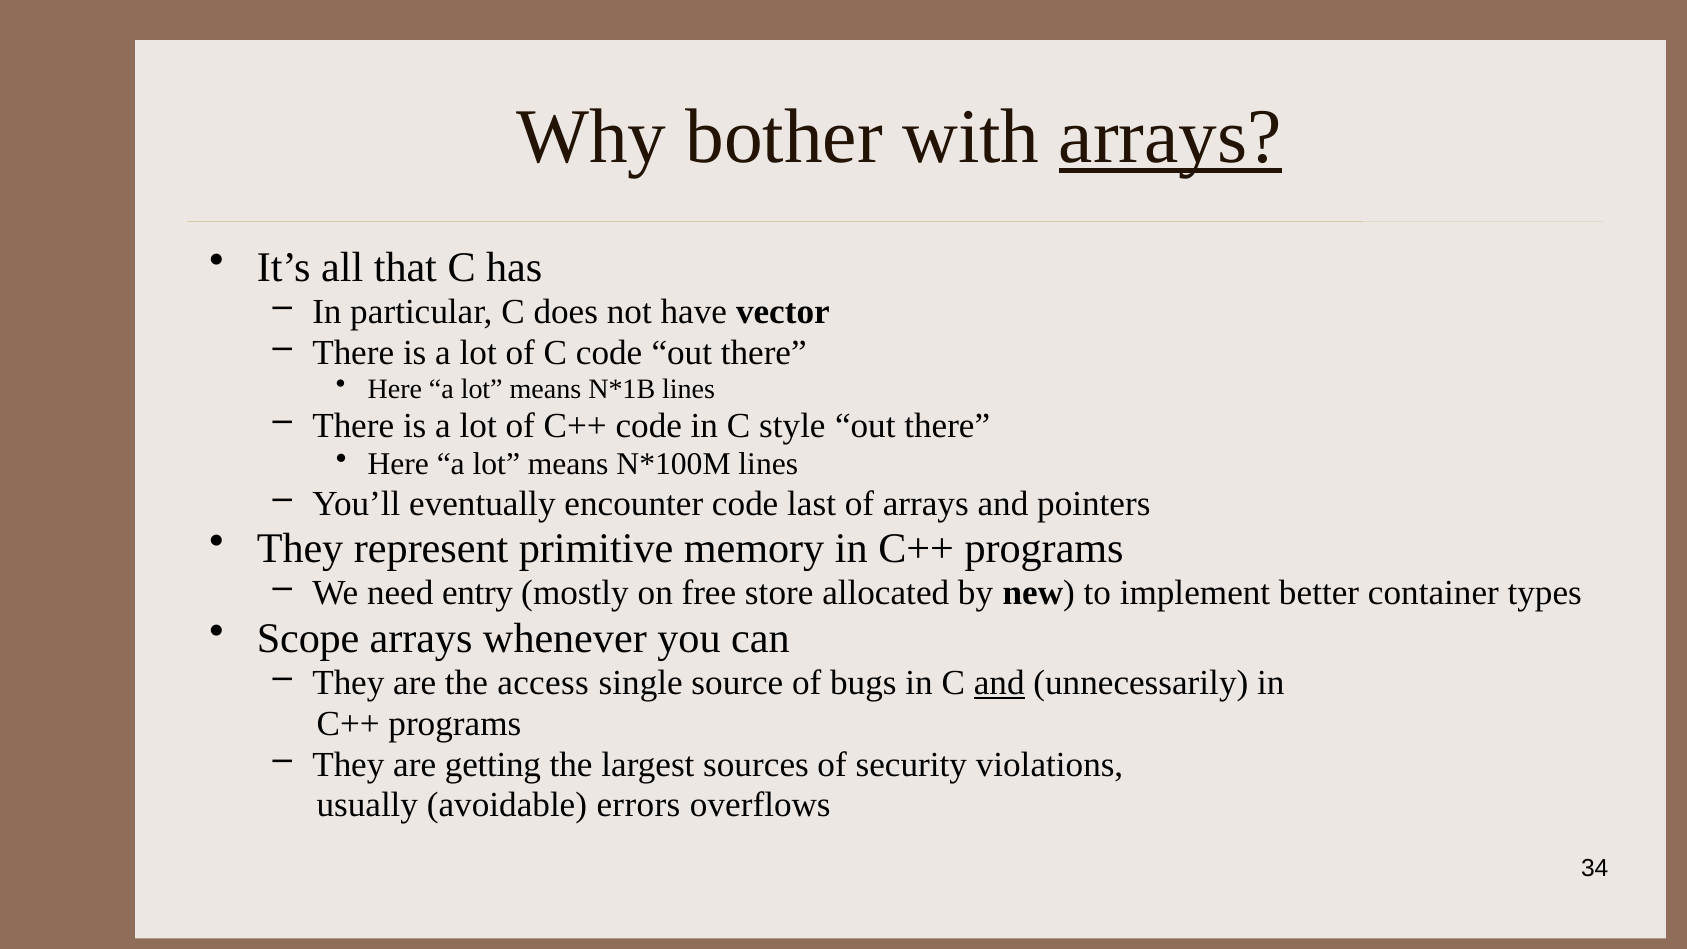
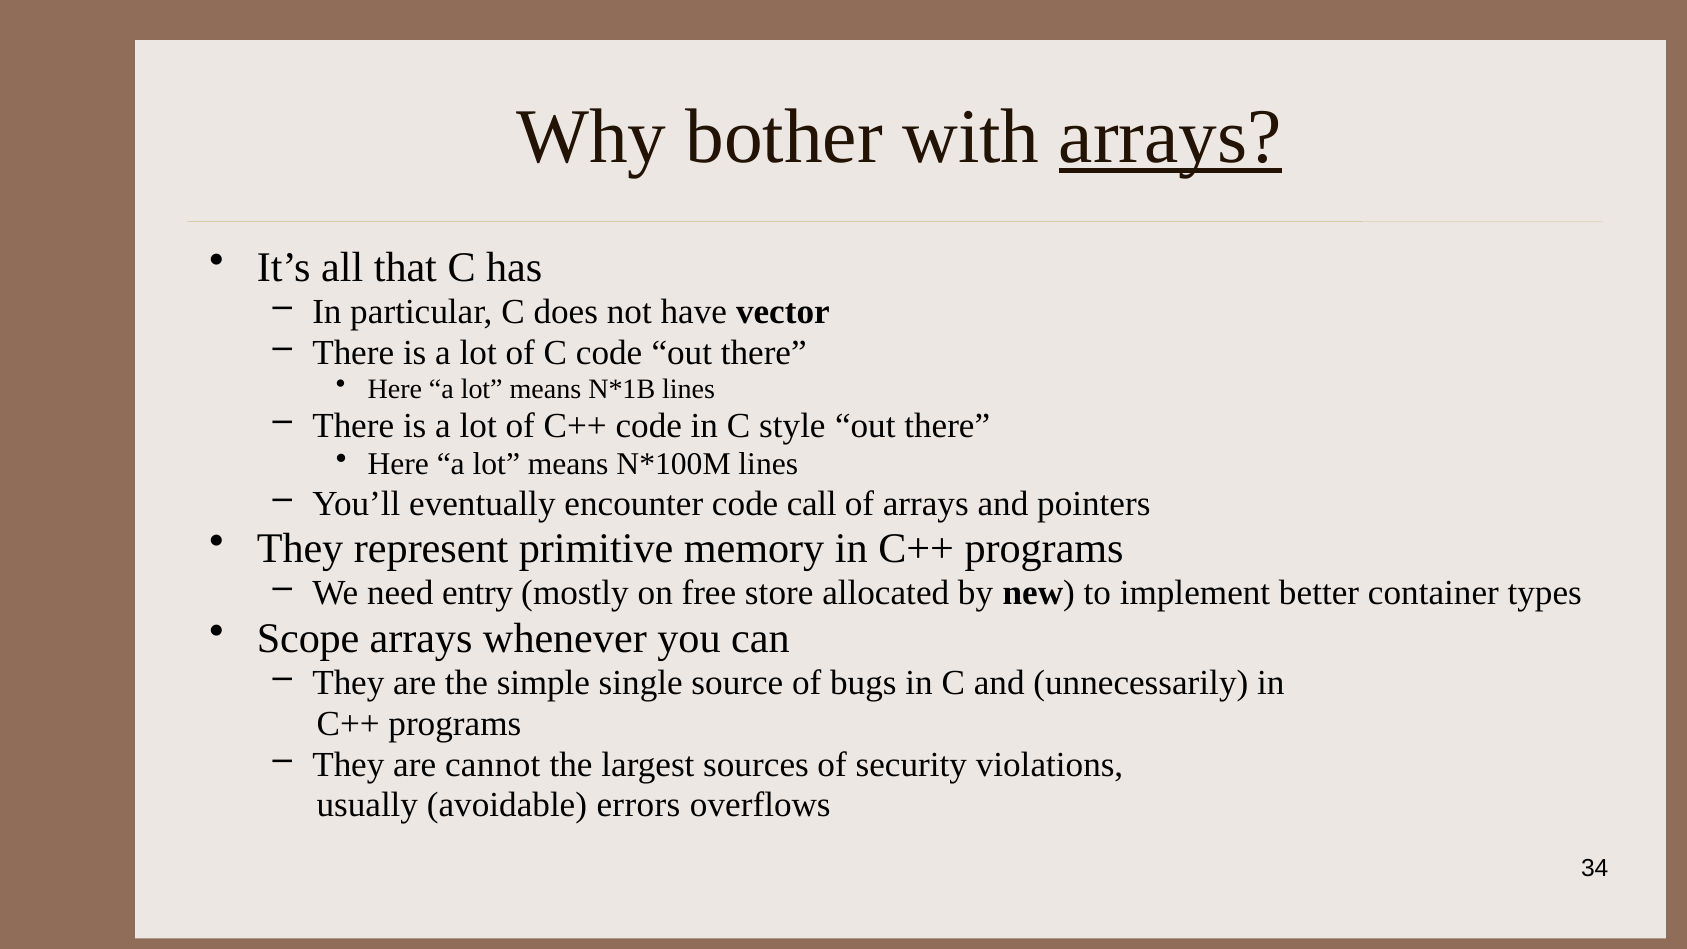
last: last -> call (812, 503)
access: access -> simple (543, 683)
and underline: present -> none (999, 683)
getting: getting -> cannot (493, 764)
